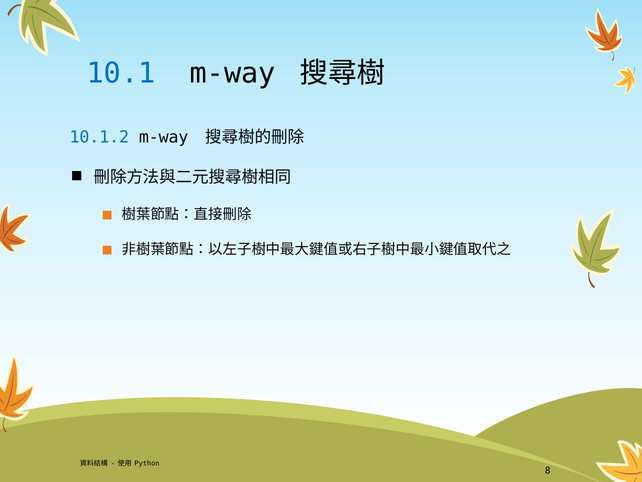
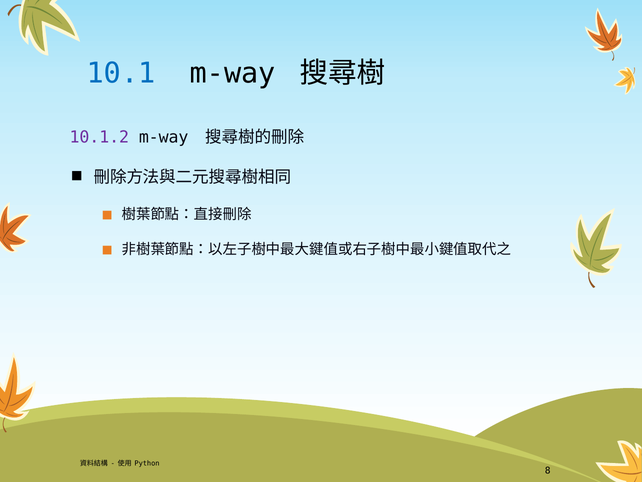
10.1.2 colour: blue -> purple (99, 137)
